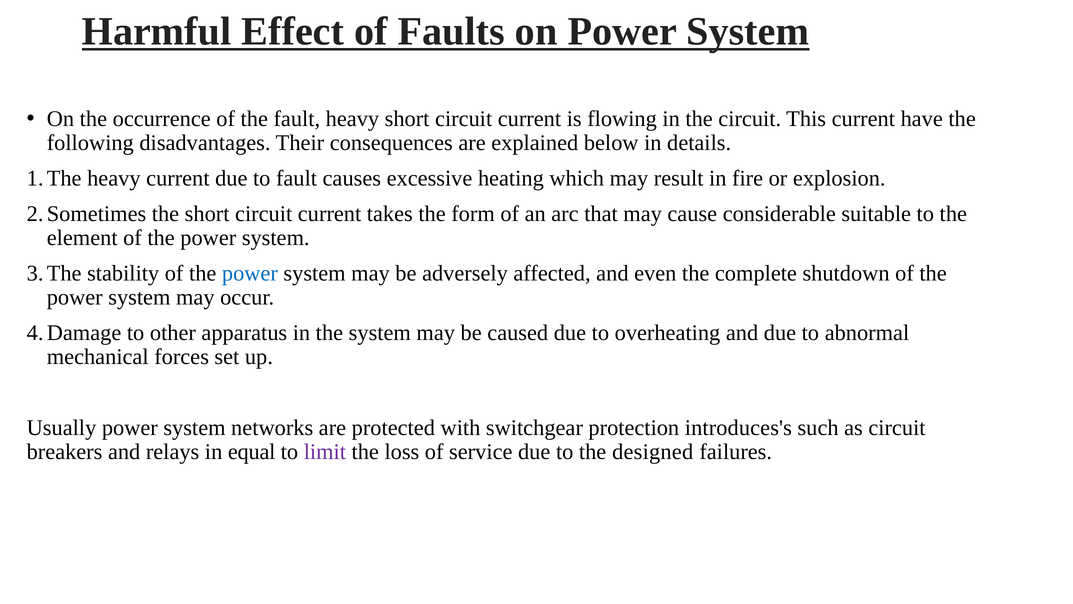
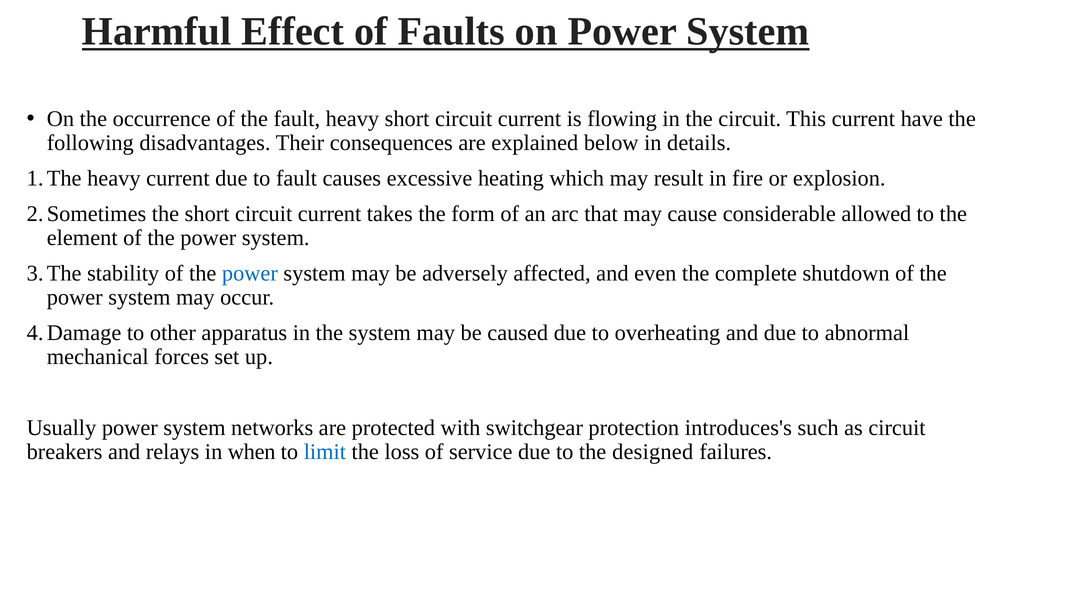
suitable: suitable -> allowed (876, 214)
equal: equal -> when (252, 452)
limit colour: purple -> blue (325, 452)
